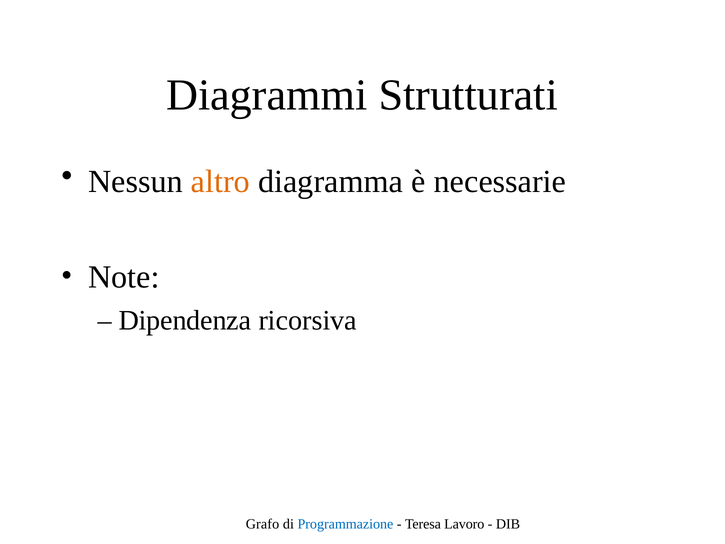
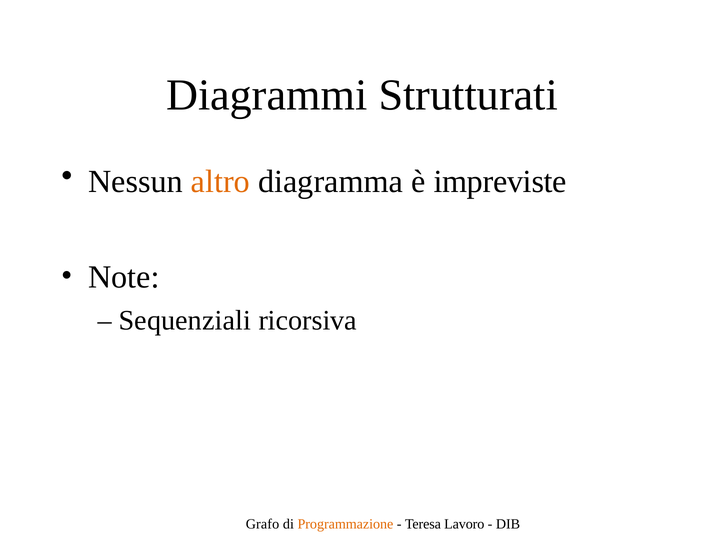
necessarie: necessarie -> impreviste (500, 181)
Dipendenza: Dipendenza -> Sequenziali (185, 320)
Programmazione colour: blue -> orange (345, 524)
